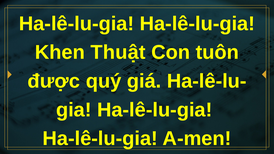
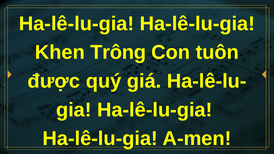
Thuật: Thuật -> Trông (118, 52)
